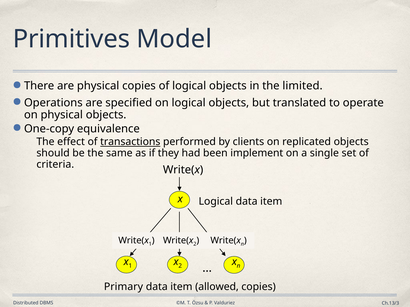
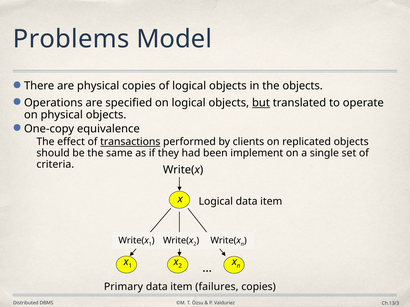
Primitives: Primitives -> Problems (71, 39)
the limited: limited -> objects (303, 86)
but underline: none -> present (261, 103)
allowed: allowed -> failures (217, 287)
